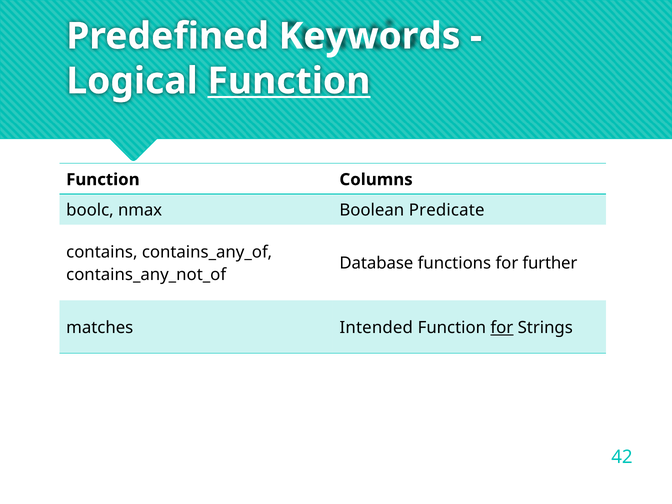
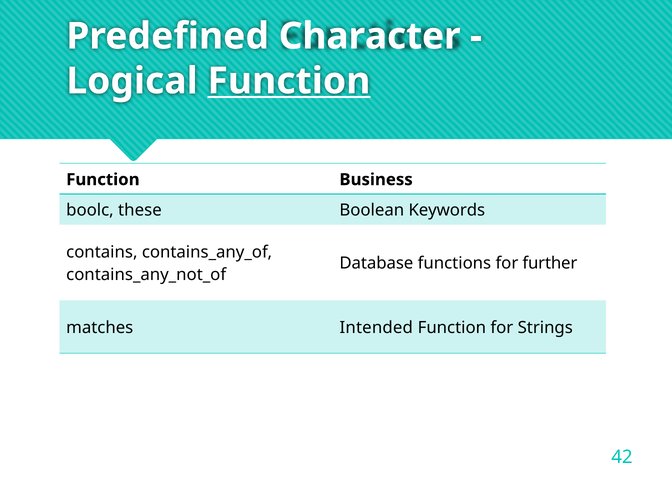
Keywords: Keywords -> Character (370, 36)
Columns: Columns -> Business (376, 180)
nmax: nmax -> these (140, 210)
Predicate: Predicate -> Keywords (447, 210)
for underline: present -> none (502, 328)
